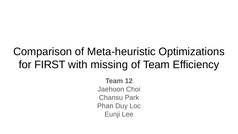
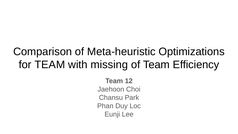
for FIRST: FIRST -> TEAM (50, 65)
